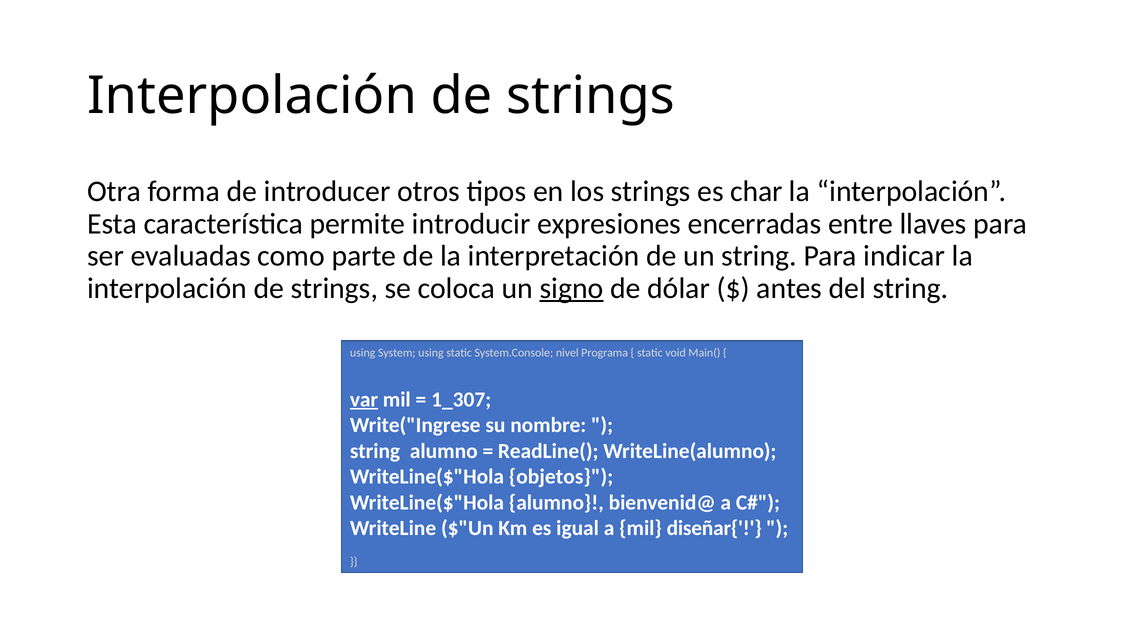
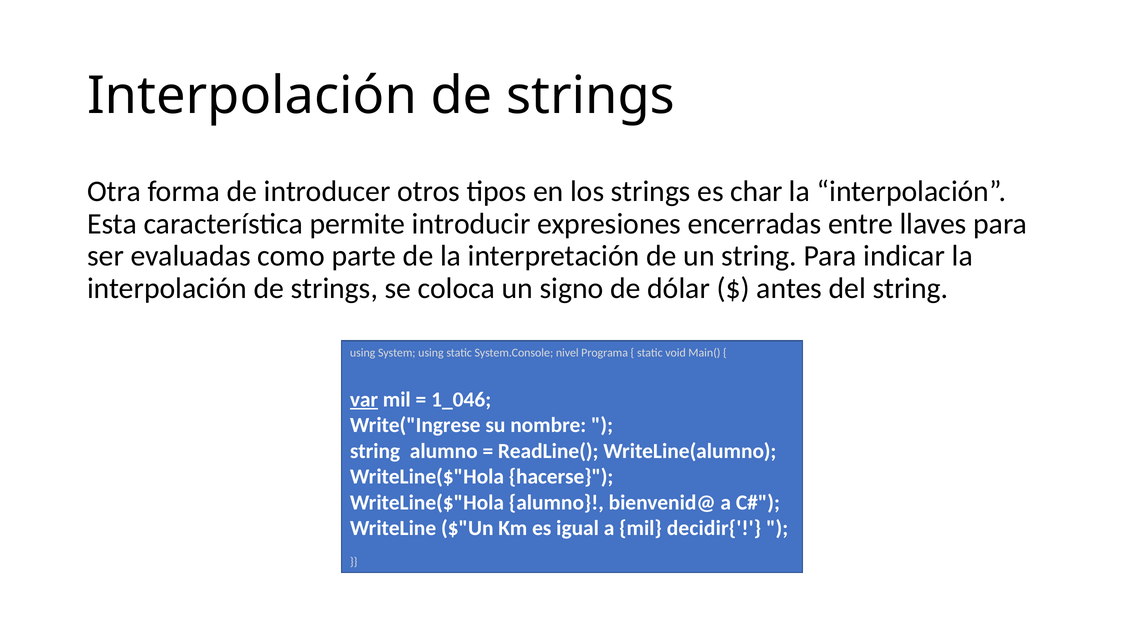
signo underline: present -> none (571, 288)
1_307: 1_307 -> 1_046 (461, 399)
objetos: objetos -> hacerse (561, 476)
diseñar{: diseñar{ -> decidir{ (714, 528)
